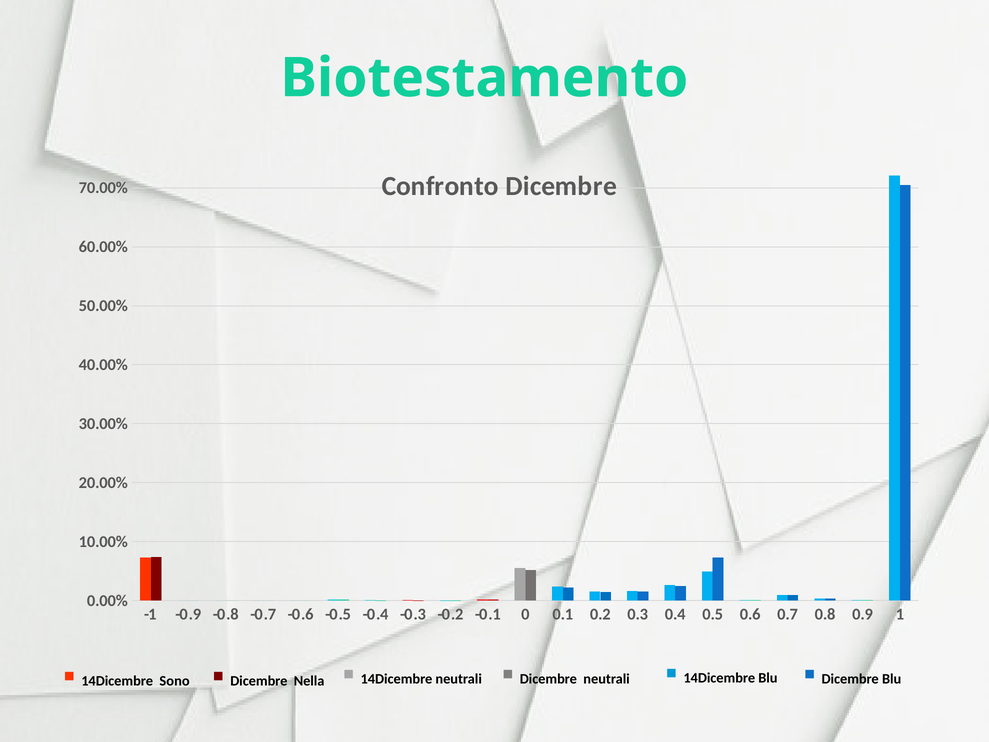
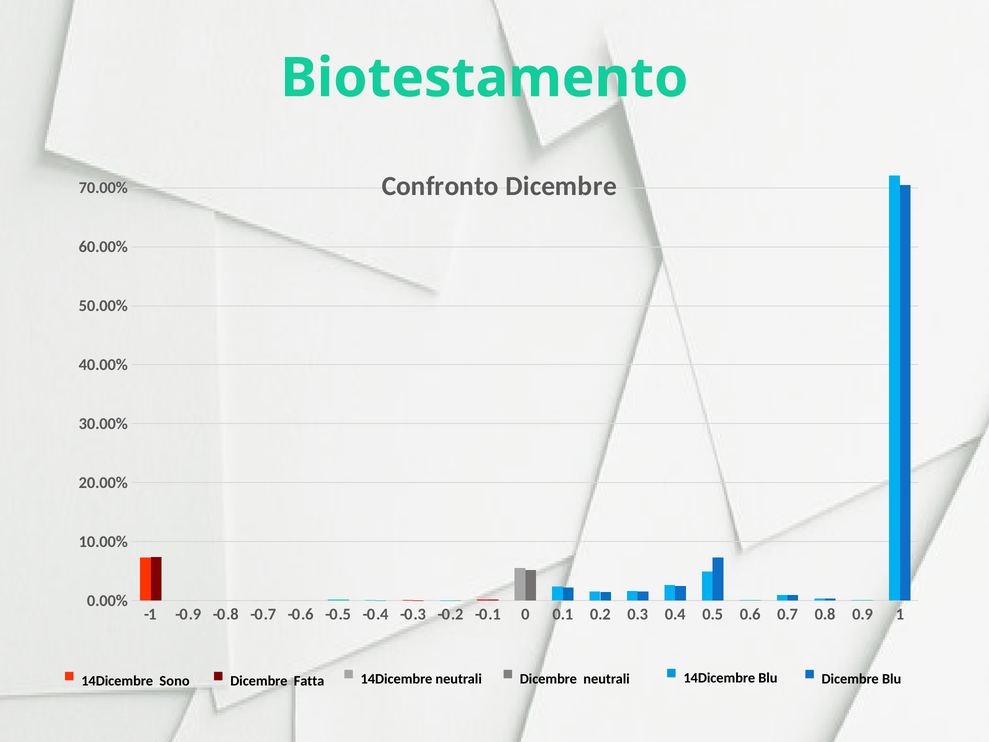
Nella: Nella -> Fatta (309, 681)
